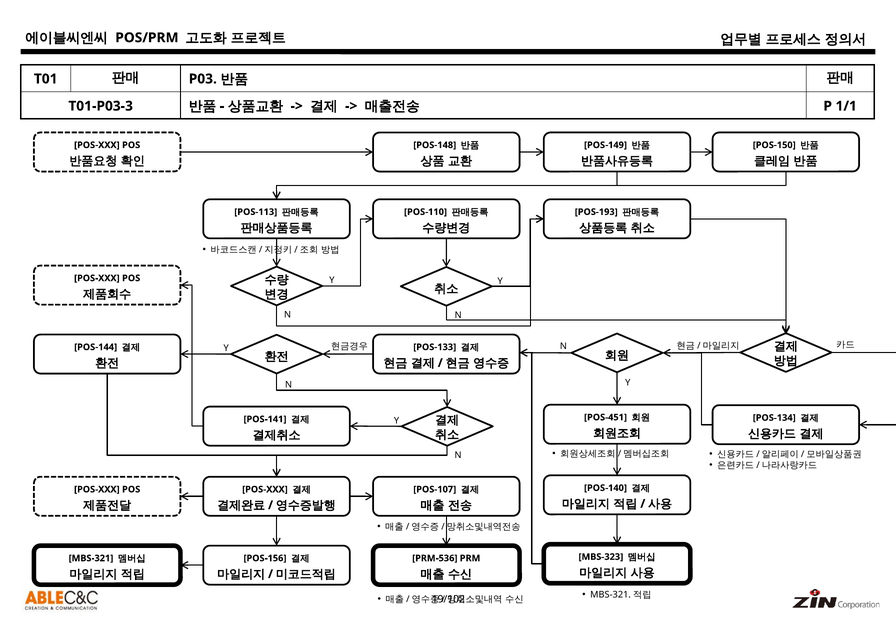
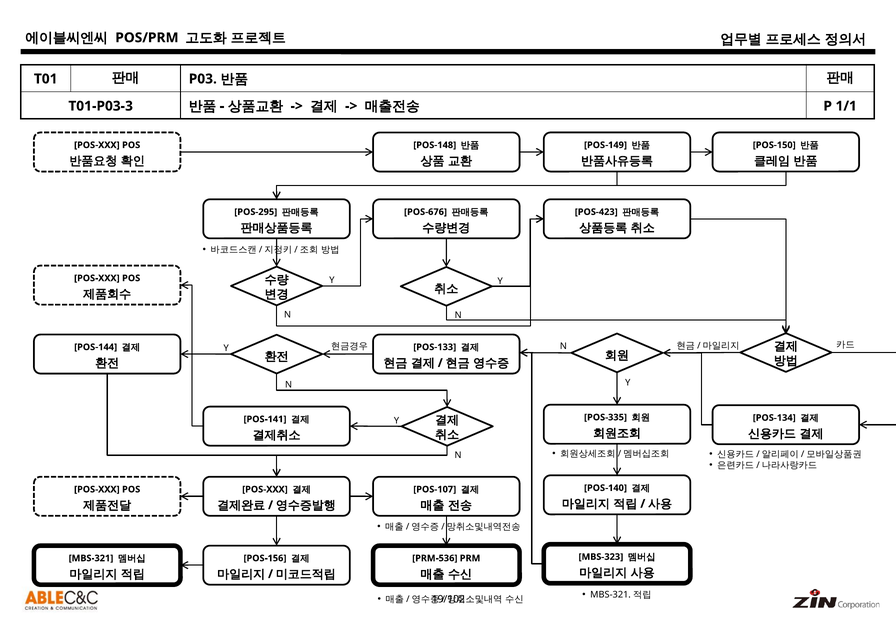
POS-113: POS-113 -> POS-295 (256, 212)
POS-110: POS-110 -> POS-676 (425, 212)
POS-193: POS-193 -> POS-423 (596, 212)
POS-451: POS-451 -> POS-335 (606, 418)
